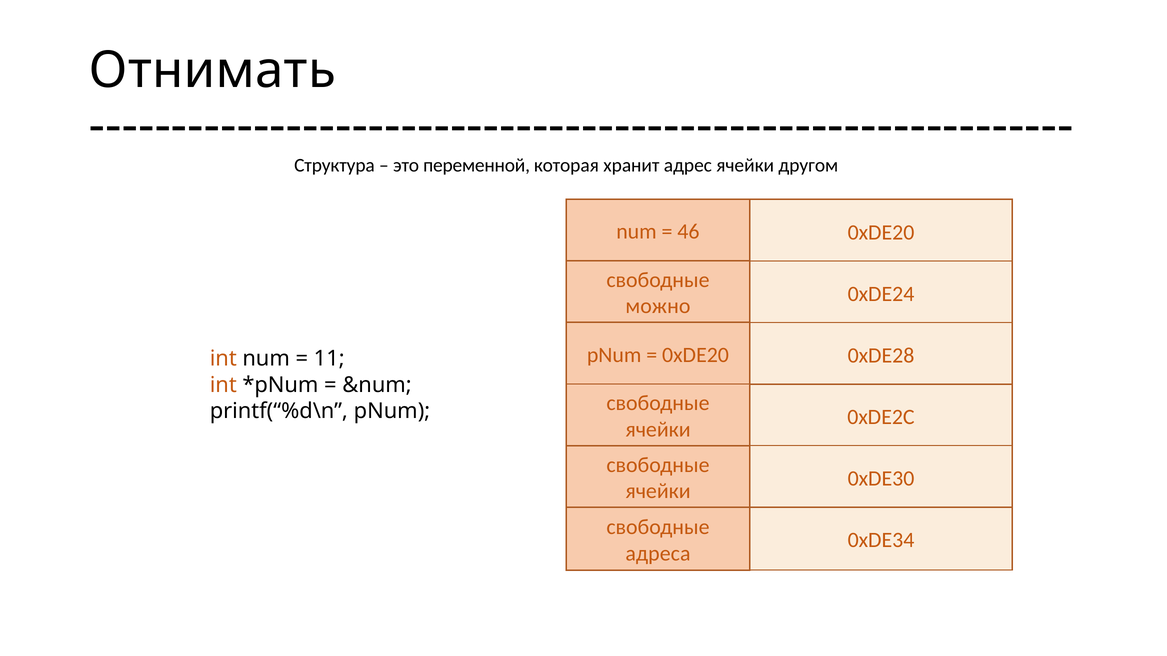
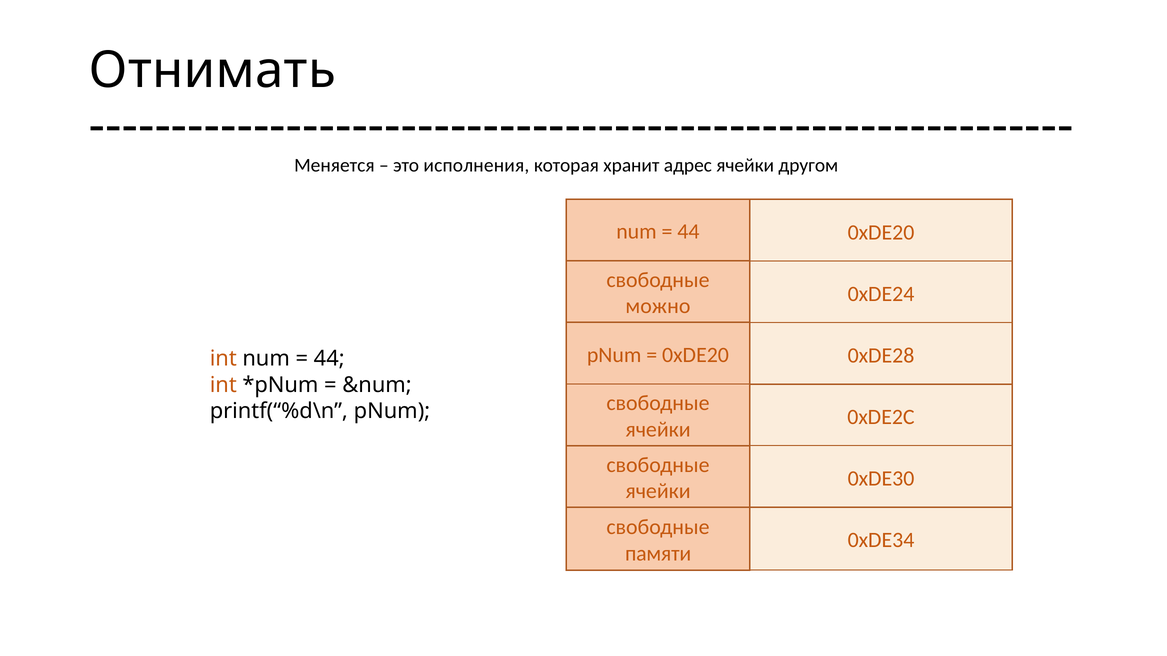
Структура: Структура -> Меняется (334, 166)
переменной: переменной -> исполнения (476, 166)
46: 46 -> 44 (688, 232)
11: 11 -> 44 (329, 359)
адреса: адреса -> памяти (658, 554)
